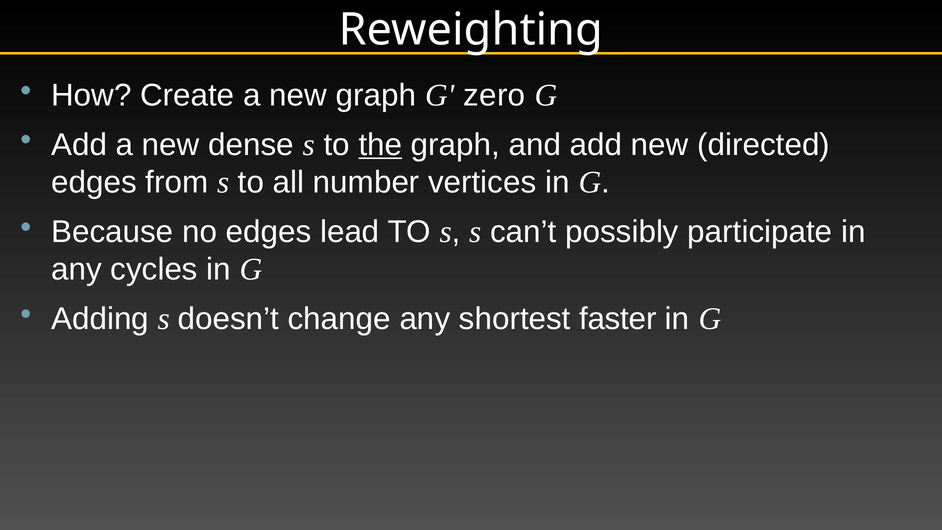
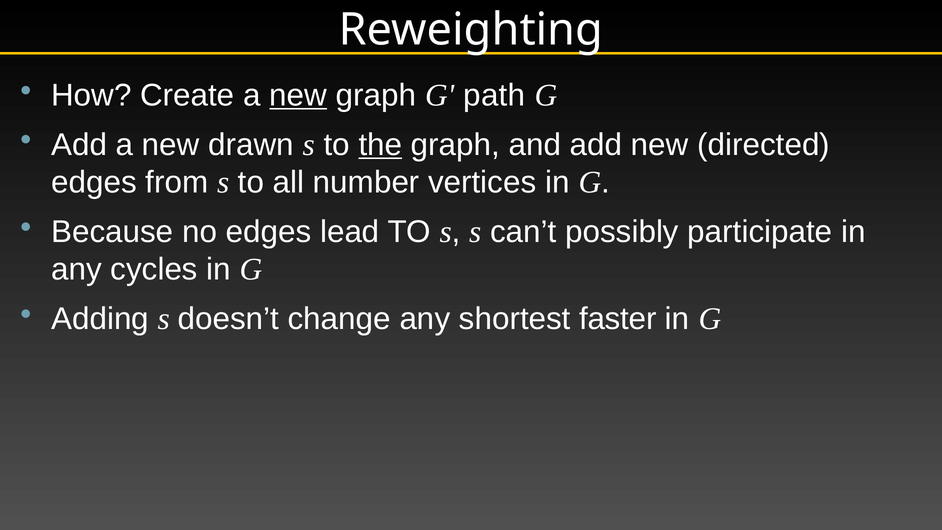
new underline: none -> present (298, 95)
zero: zero -> path (494, 95)
dense: dense -> drawn (251, 145)
